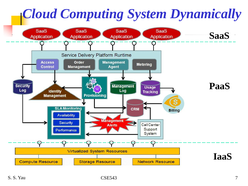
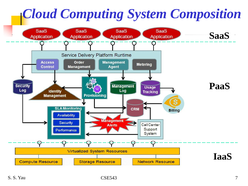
Dynamically: Dynamically -> Composition (206, 14)
